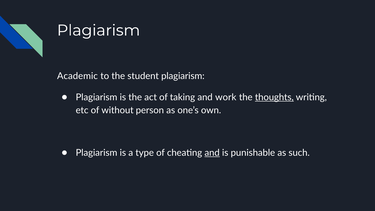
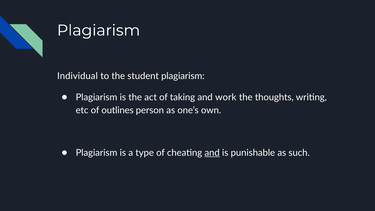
Academic: Academic -> Individual (77, 76)
thoughts underline: present -> none (274, 97)
without: without -> outlines (118, 110)
